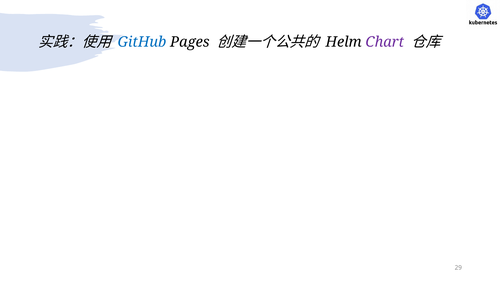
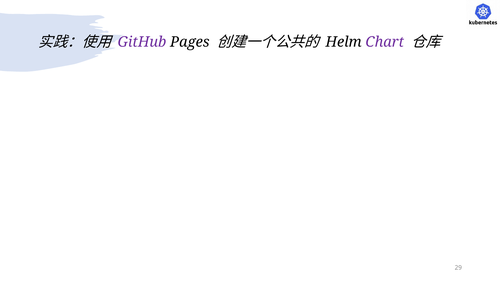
GitHub colour: blue -> purple (142, 42)
